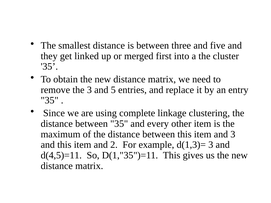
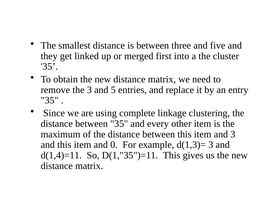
2: 2 -> 0 (114, 145)
d(4,5)=11: d(4,5)=11 -> d(1,4)=11 (61, 155)
